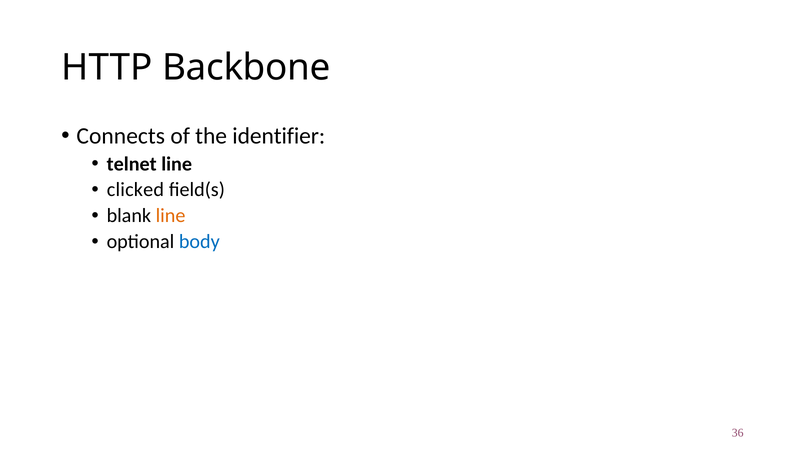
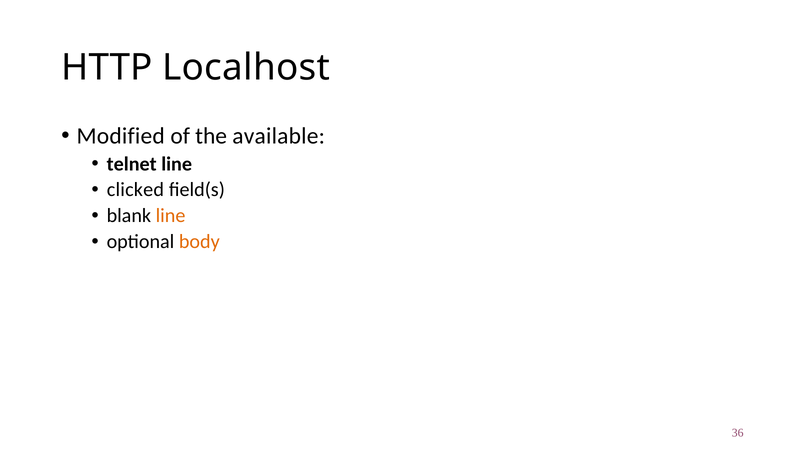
Backbone: Backbone -> Localhost (246, 68)
Connects: Connects -> Modified (121, 136)
identifier: identifier -> available (279, 136)
body colour: blue -> orange (199, 242)
